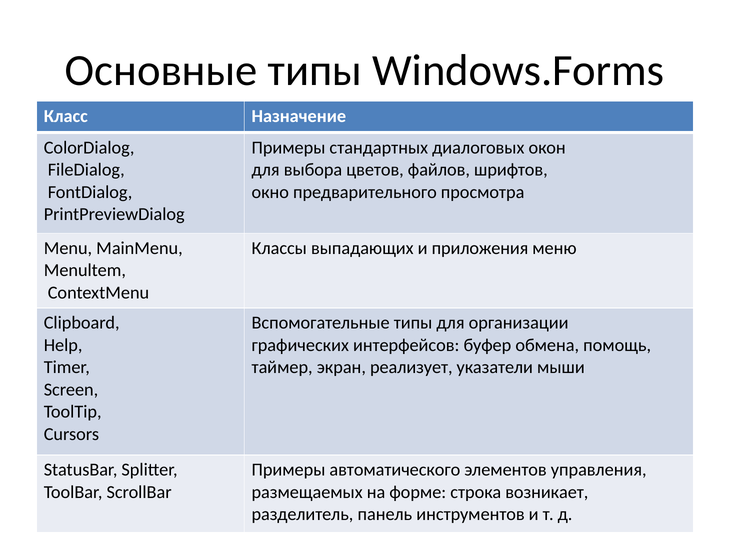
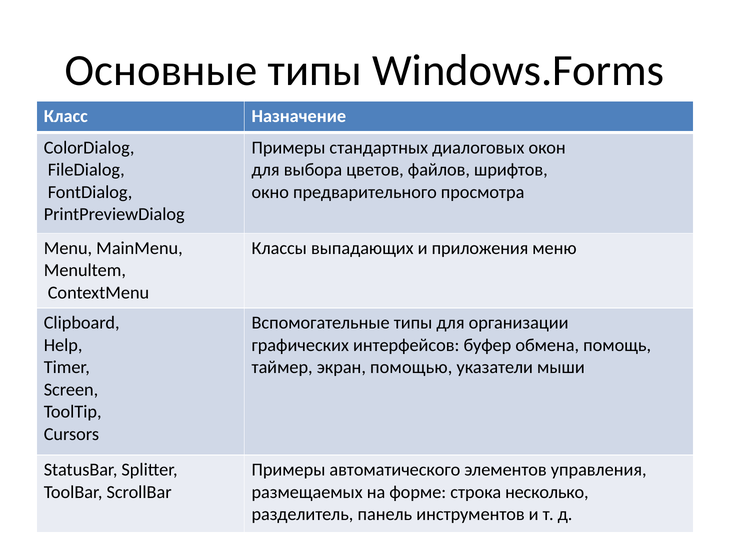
реализует: реализует -> помощью (411, 368)
возникает: возникает -> несколько (547, 493)
